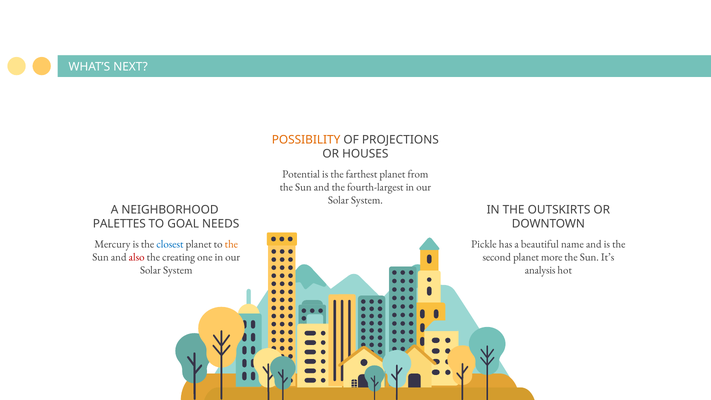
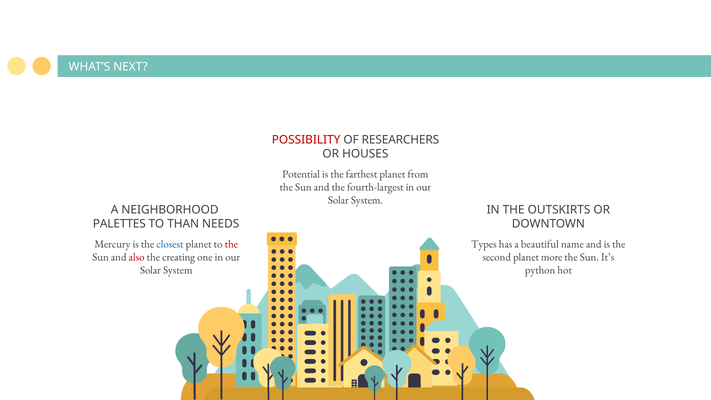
POSSIBILITY colour: orange -> red (306, 140)
PROJECTIONS: PROJECTIONS -> RESEARCHERS (400, 140)
GOAL: GOAL -> THAN (183, 224)
the colour: orange -> red (231, 244)
Pickle: Pickle -> Types (484, 244)
analysis: analysis -> python (540, 270)
